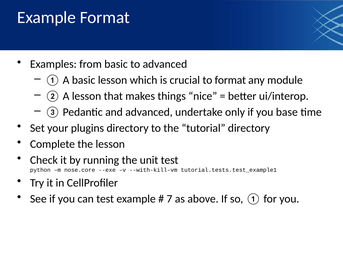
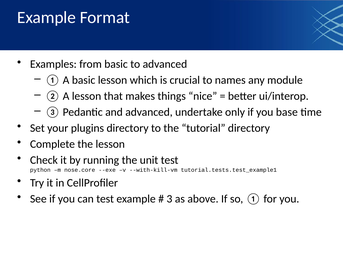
to format: format -> names (230, 80)
7: 7 -> 3 (169, 199)
